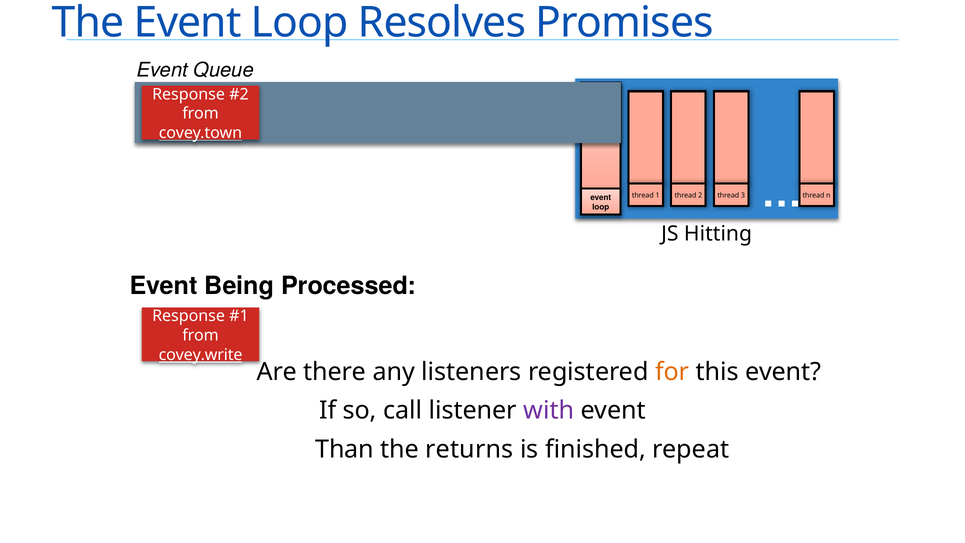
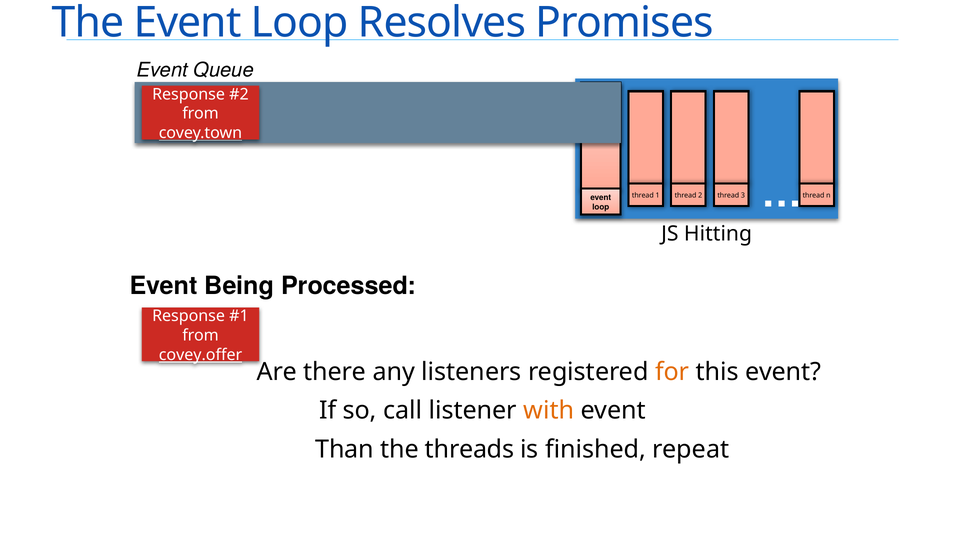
covey.write: covey.write -> covey.offer (200, 355)
with colour: purple -> orange (549, 410)
returns: returns -> threads (470, 449)
